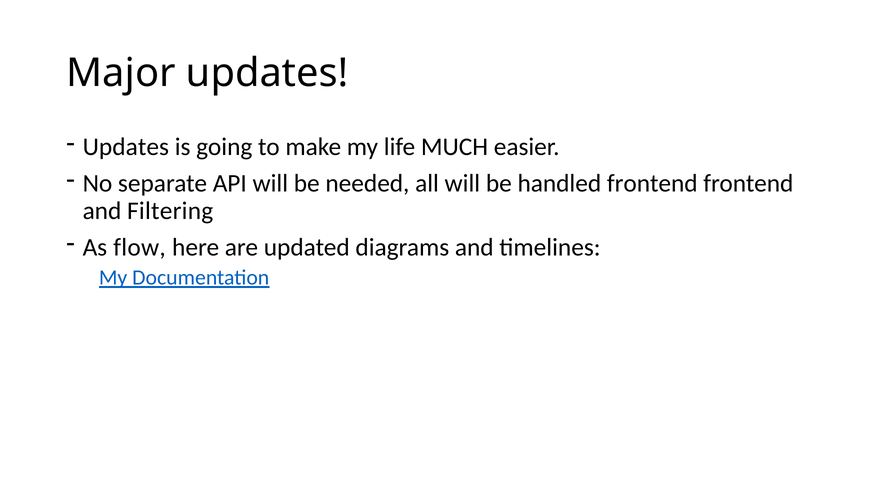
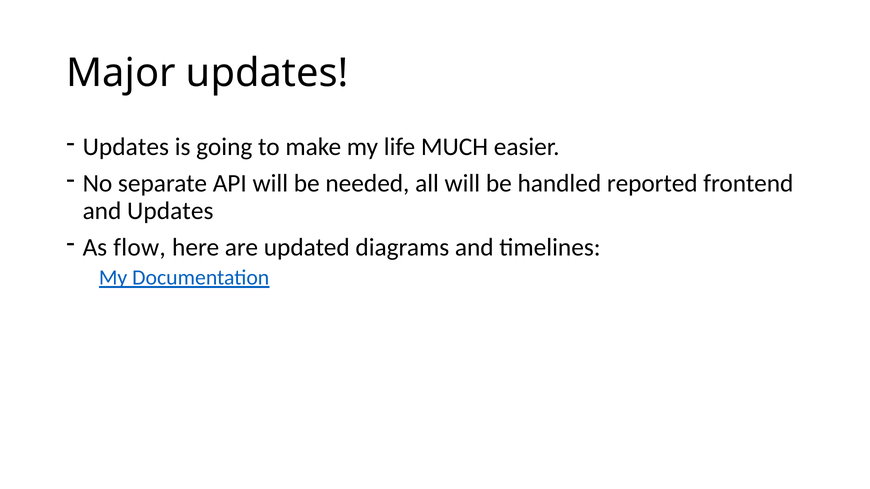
handled frontend: frontend -> reported (652, 184)
and Filtering: Filtering -> Updates (170, 211)
